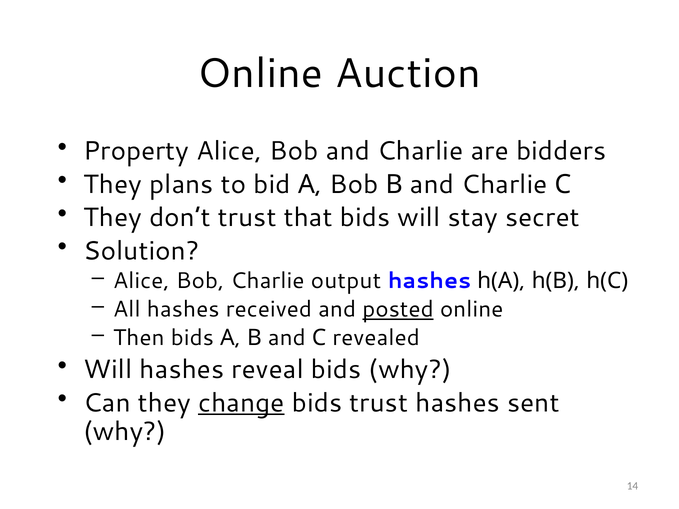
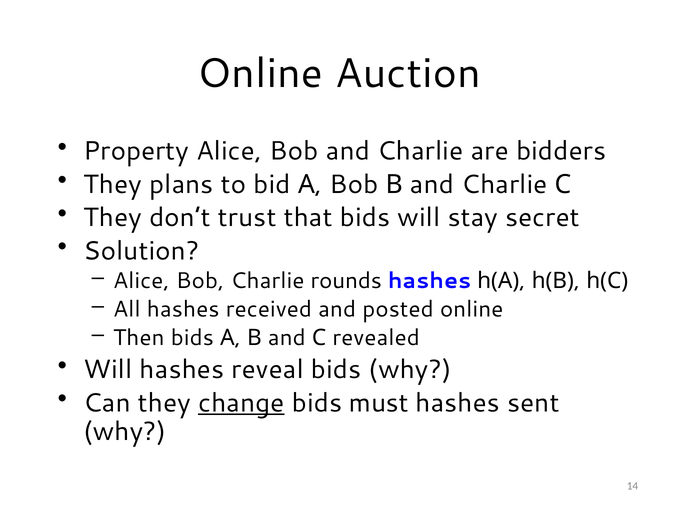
output: output -> rounds (346, 281)
posted underline: present -> none (398, 310)
bids trust: trust -> must (379, 403)
